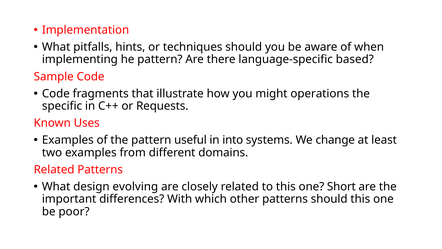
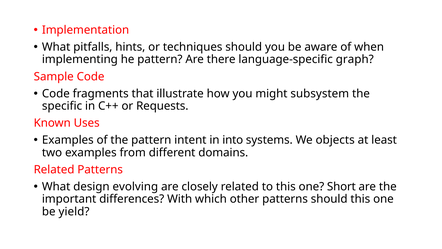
based: based -> graph (355, 59)
operations: operations -> subsystem (320, 93)
useful: useful -> intent (190, 140)
change: change -> objects (335, 140)
poor: poor -> yield (74, 211)
